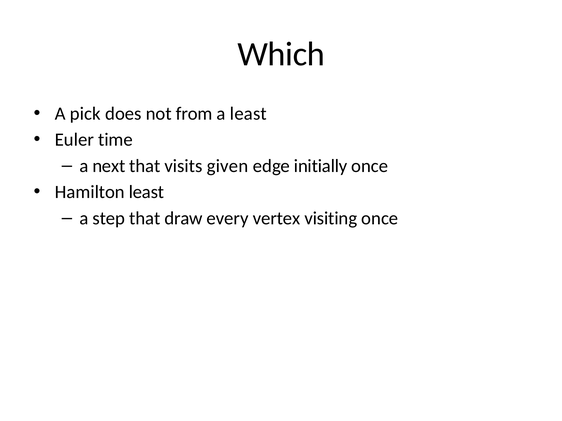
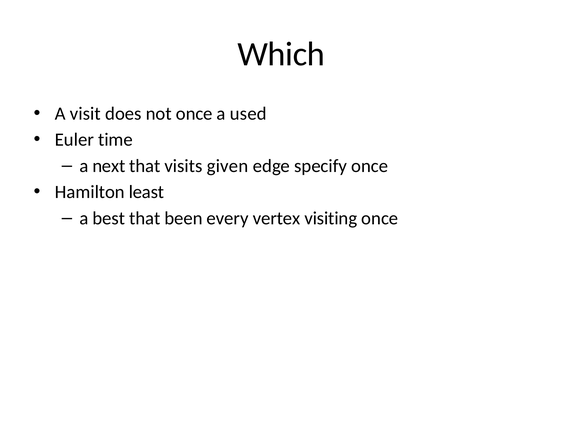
pick: pick -> visit (85, 114)
not from: from -> once (194, 114)
a least: least -> used (248, 114)
initially: initially -> specify (321, 166)
step: step -> best (109, 219)
draw: draw -> been (184, 219)
